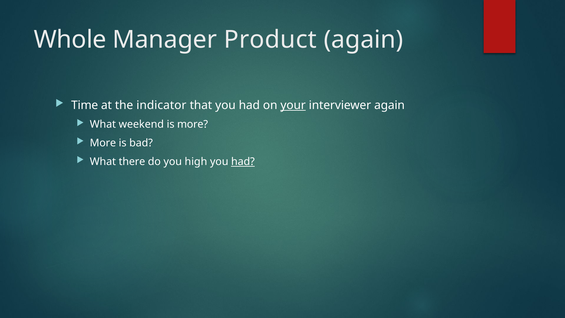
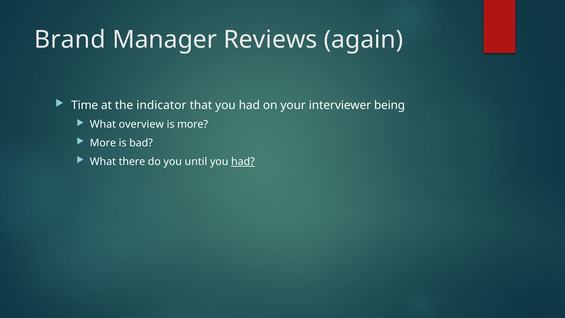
Whole: Whole -> Brand (70, 40)
Product: Product -> Reviews (270, 40)
your underline: present -> none (293, 105)
interviewer again: again -> being (390, 105)
weekend: weekend -> overview (141, 124)
high: high -> until (196, 162)
